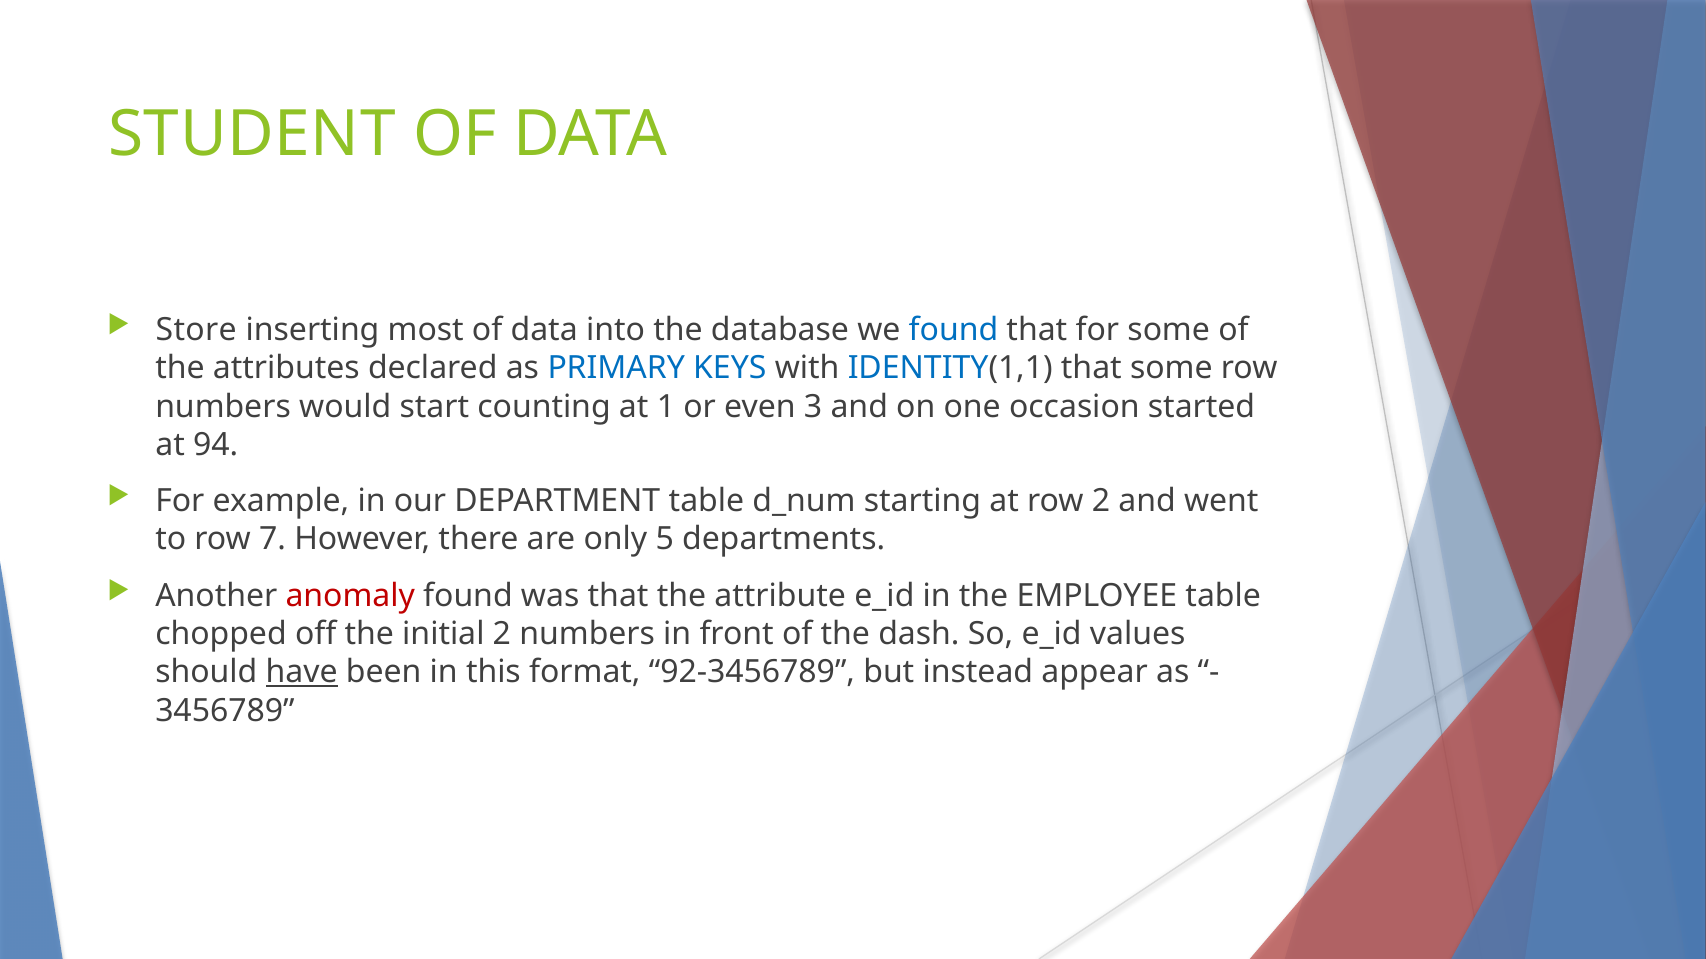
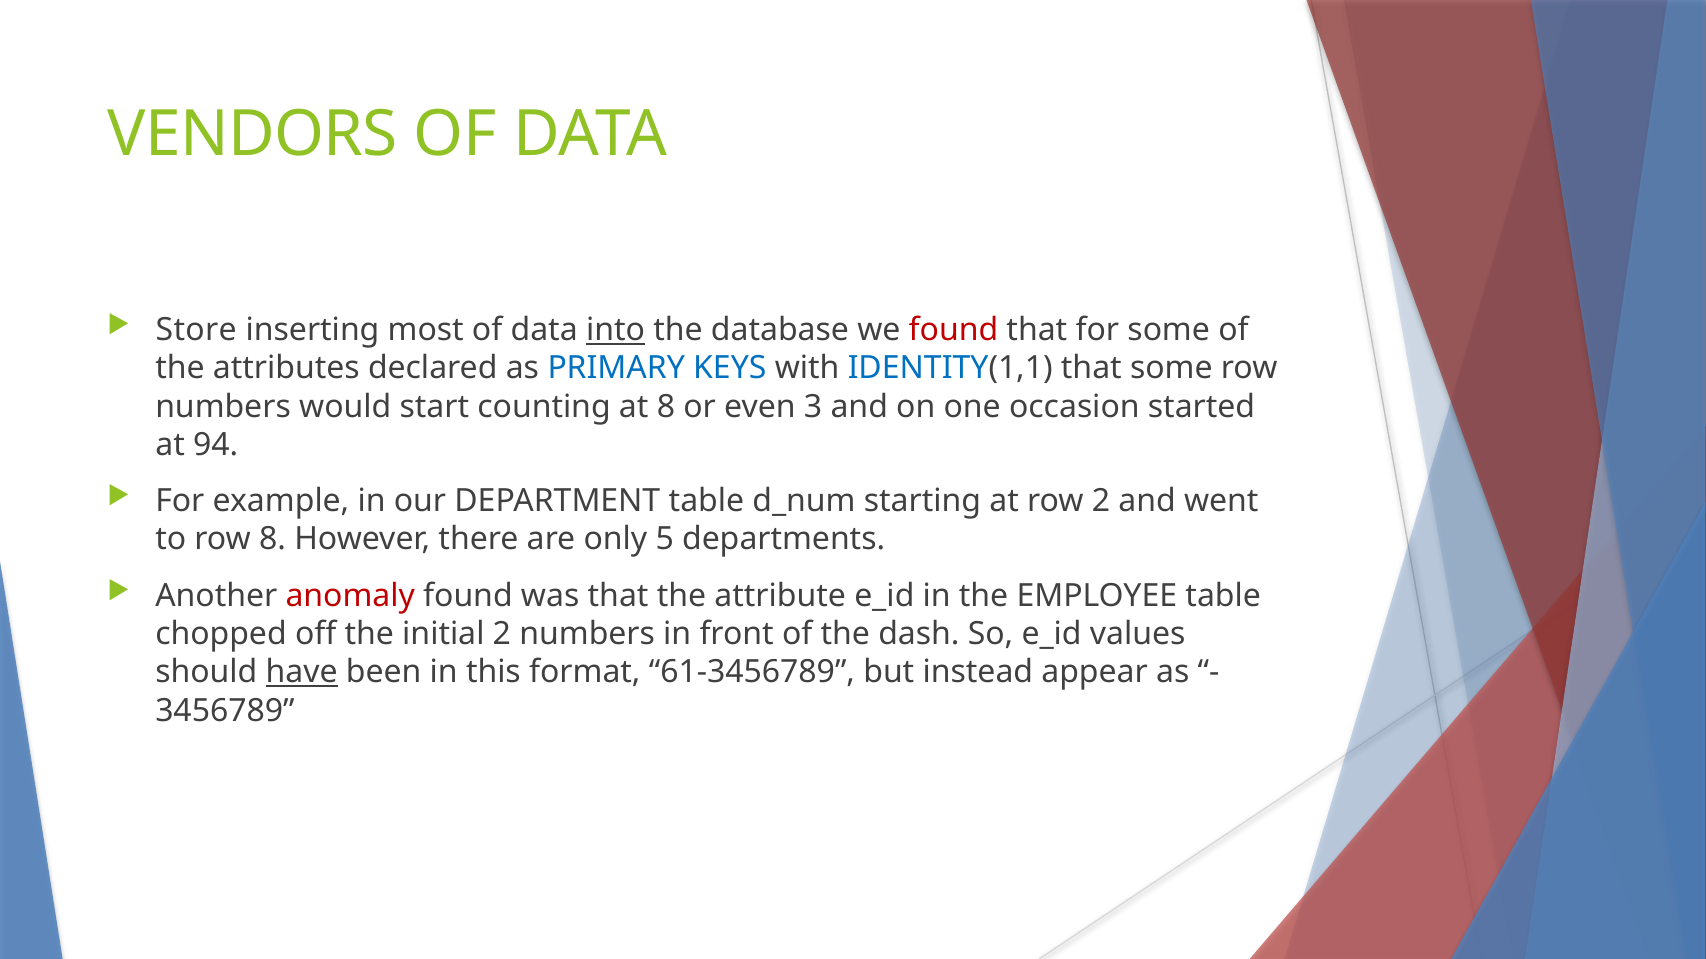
STUDENT: STUDENT -> VENDORS (253, 134)
into underline: none -> present (616, 330)
found colour: blue -> red (953, 330)
at 1: 1 -> 8 (666, 407)
row 7: 7 -> 8 (273, 540)
92-3456789: 92-3456789 -> 61-3456789 (752, 673)
